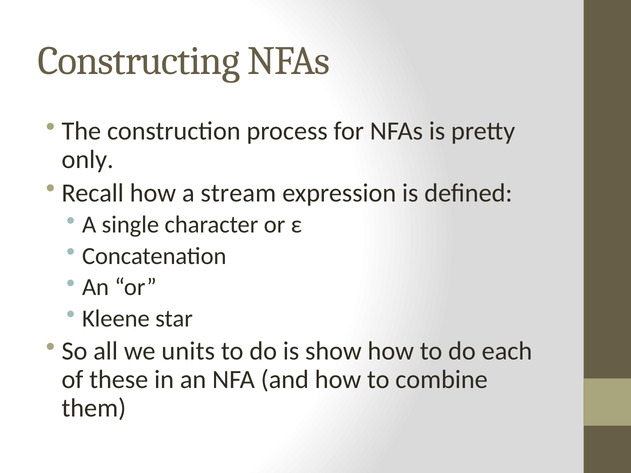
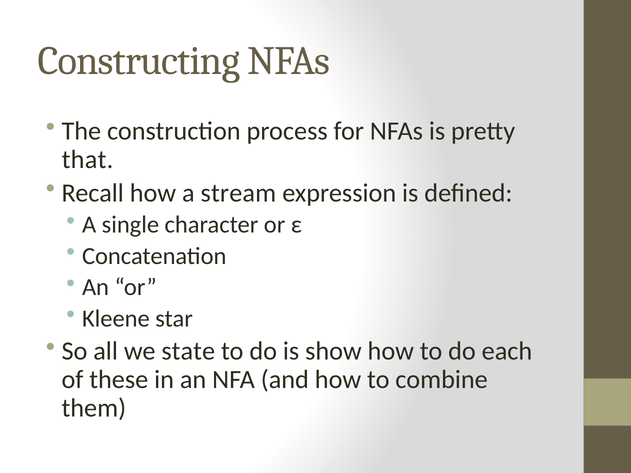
only: only -> that (88, 160)
units: units -> state (188, 351)
